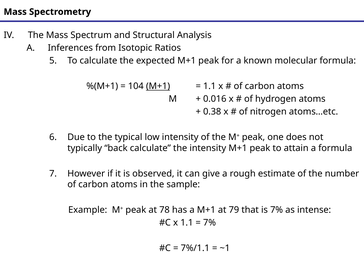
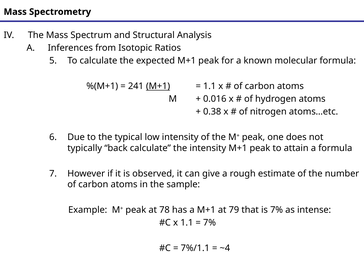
104: 104 -> 241 (136, 86)
~1: ~1 -> ~4 (225, 248)
